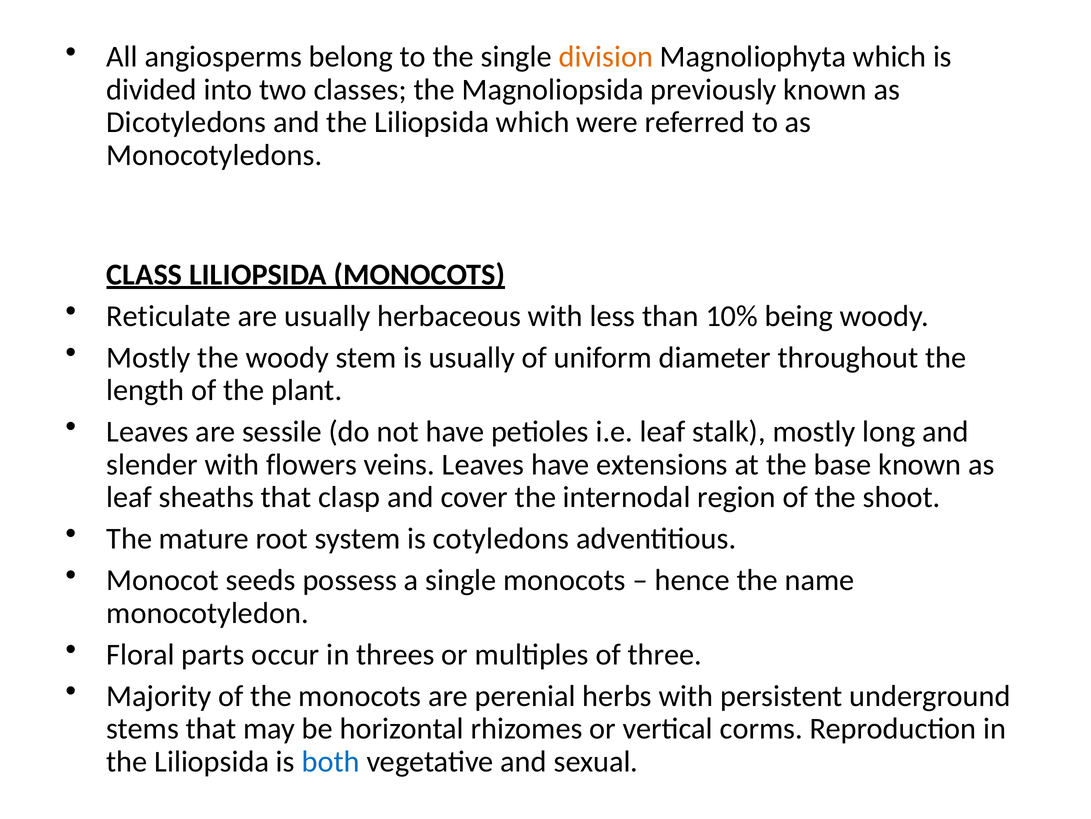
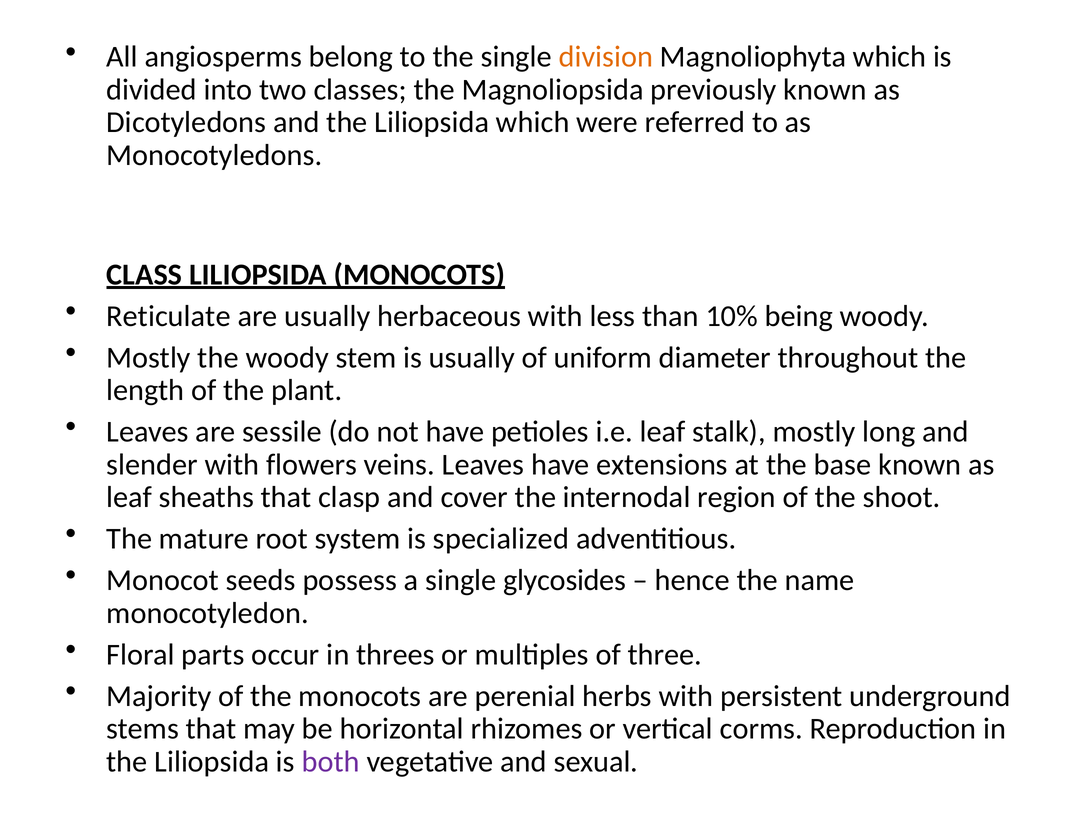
cotyledons: cotyledons -> specialized (501, 538)
single monocots: monocots -> glycosides (565, 580)
both colour: blue -> purple (331, 761)
